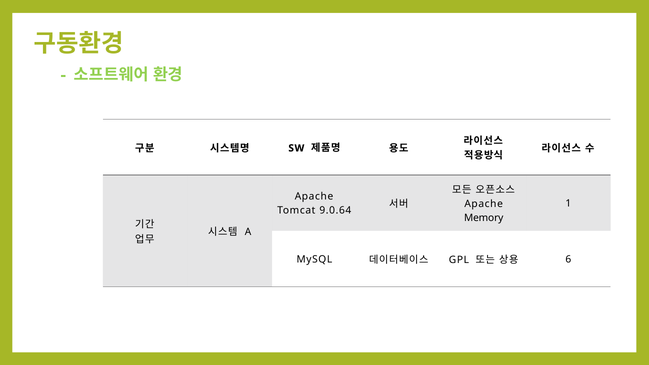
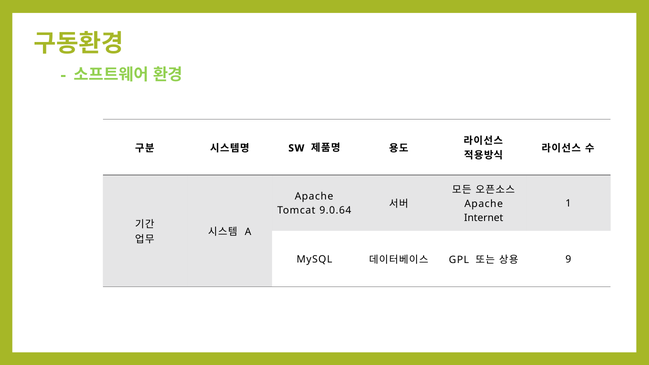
Memory: Memory -> Internet (484, 218)
6: 6 -> 9 (568, 259)
